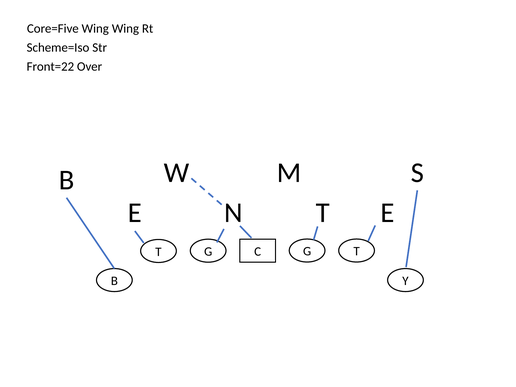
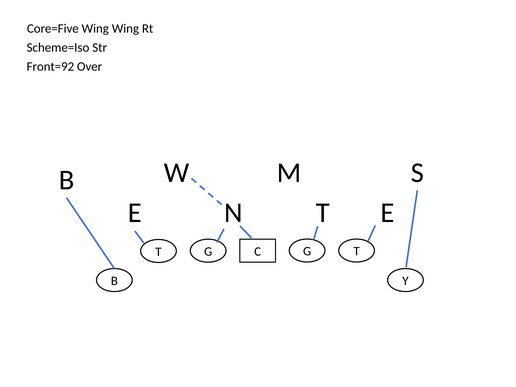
Front=22: Front=22 -> Front=92 (50, 66)
